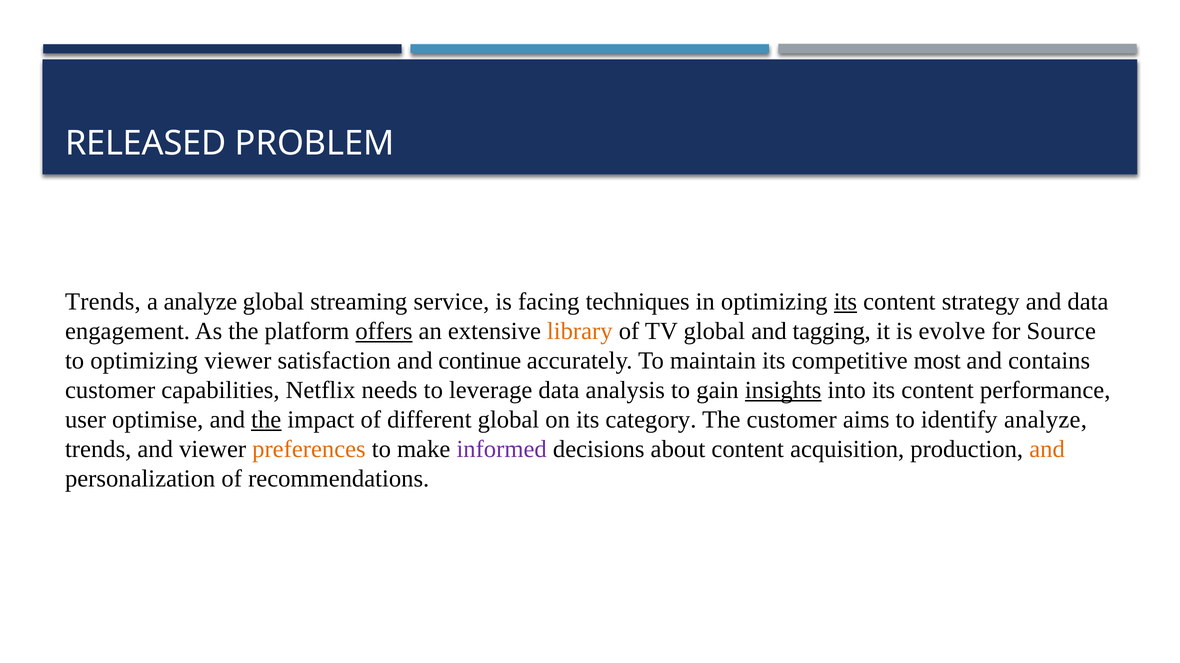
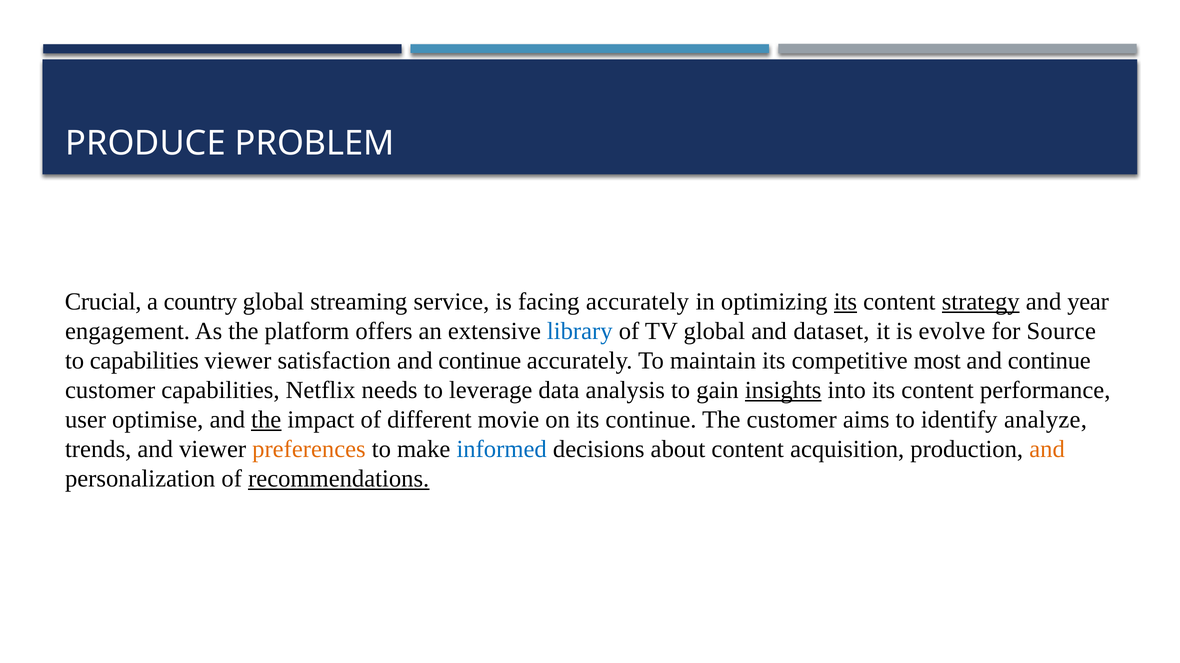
RELEASED: RELEASED -> PRODUCE (146, 143)
Trends: Trends -> Crucial (103, 302)
a analyze: analyze -> country (200, 302)
facing techniques: techniques -> accurately (637, 302)
strategy underline: none -> present (981, 302)
and data: data -> year (1088, 302)
offers underline: present -> none (384, 332)
library colour: orange -> blue (580, 332)
tagging: tagging -> dataset (831, 332)
to optimizing: optimizing -> capabilities (144, 361)
contains: contains -> continue (1049, 361)
different global: global -> movie (508, 420)
its category: category -> continue (651, 420)
informed colour: purple -> blue (502, 450)
recommendations underline: none -> present (339, 479)
